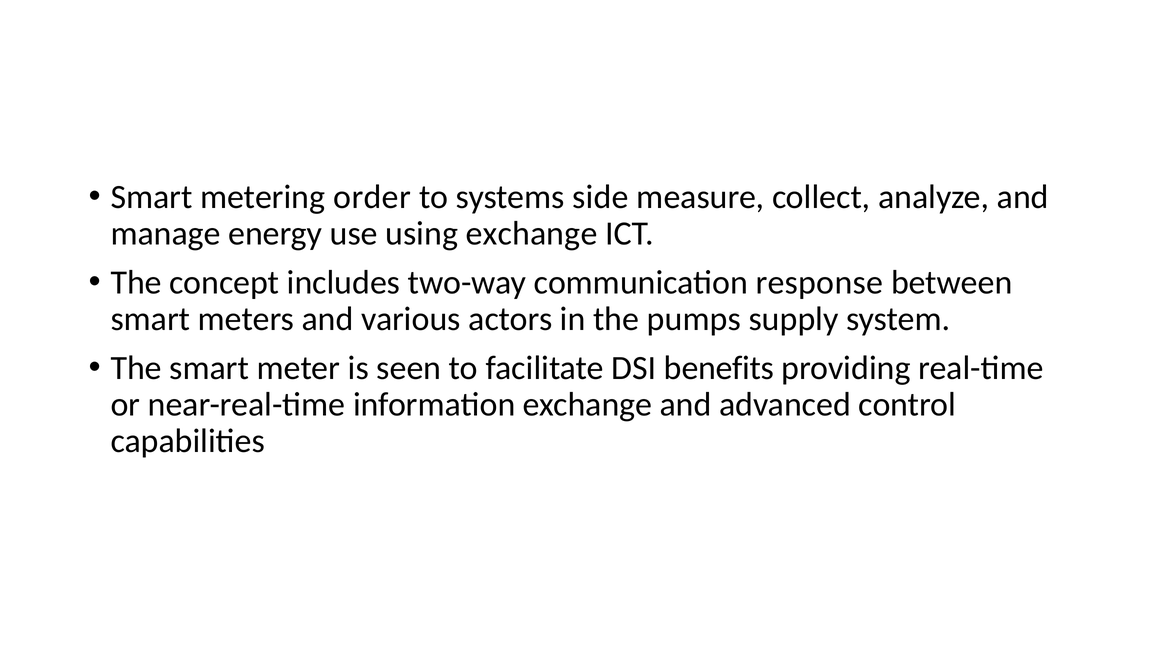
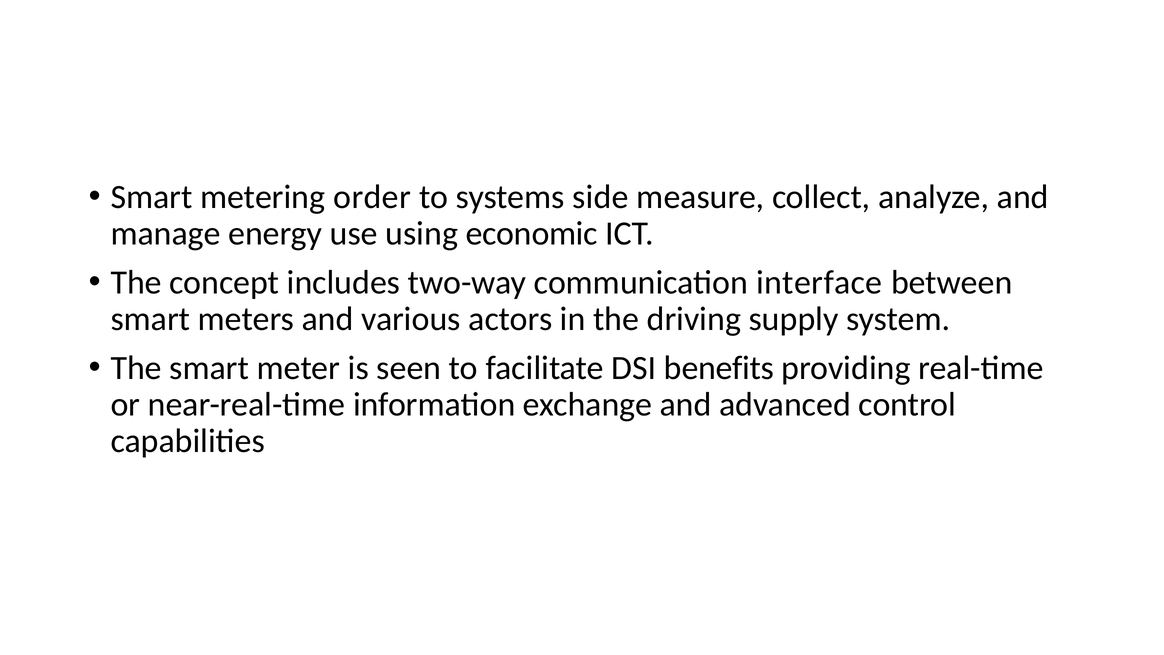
using exchange: exchange -> economic (532, 233)
response: response -> interface (819, 282)
pumps: pumps -> driving (694, 319)
